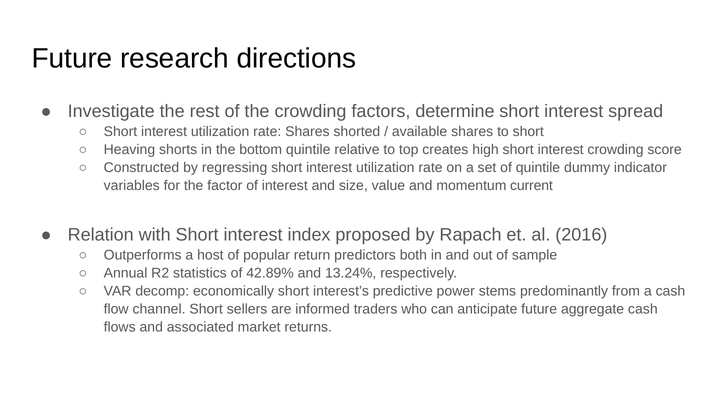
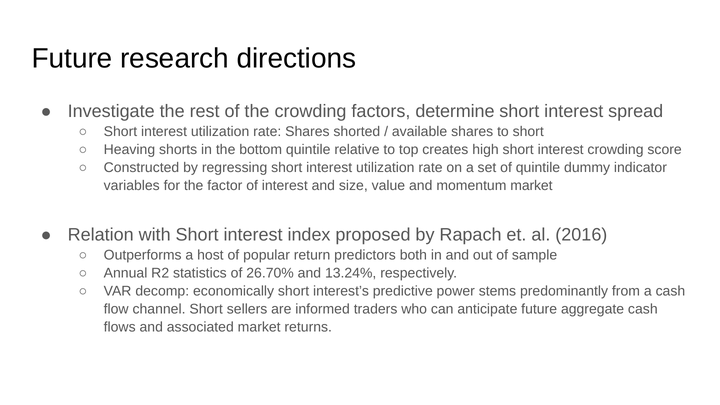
momentum current: current -> market (531, 186)
42.89%: 42.89% -> 26.70% (270, 273)
